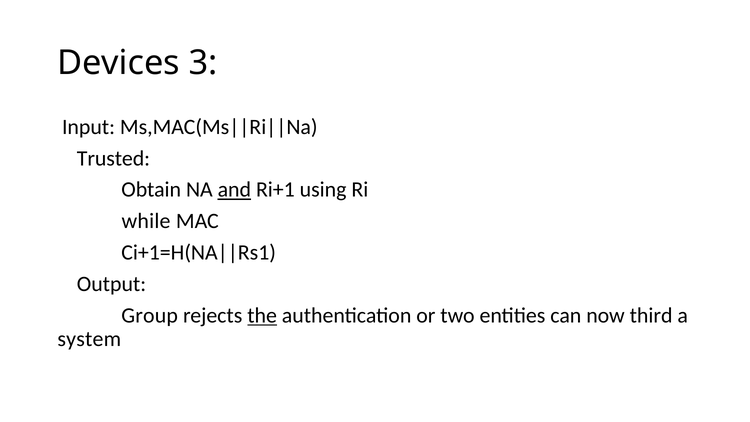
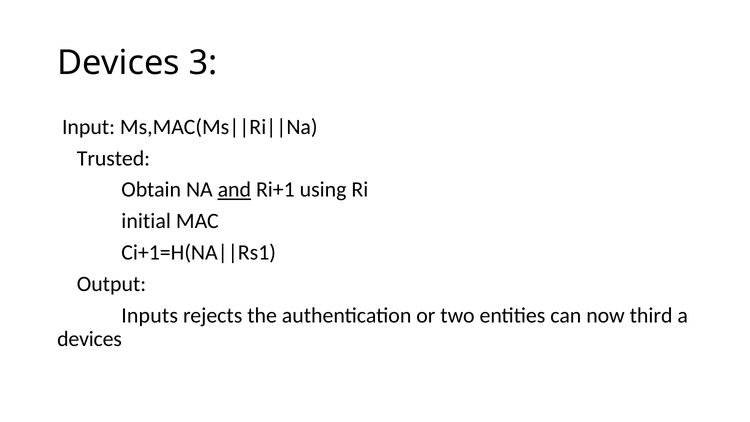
while: while -> initial (146, 221)
Group: Group -> Inputs (150, 315)
the underline: present -> none (262, 315)
system: system -> devices (90, 339)
